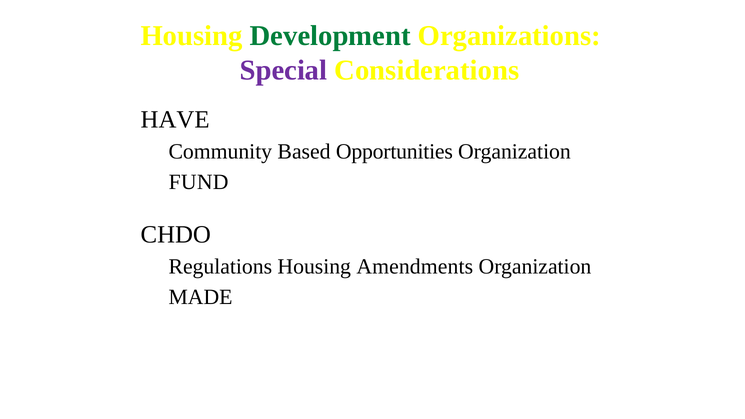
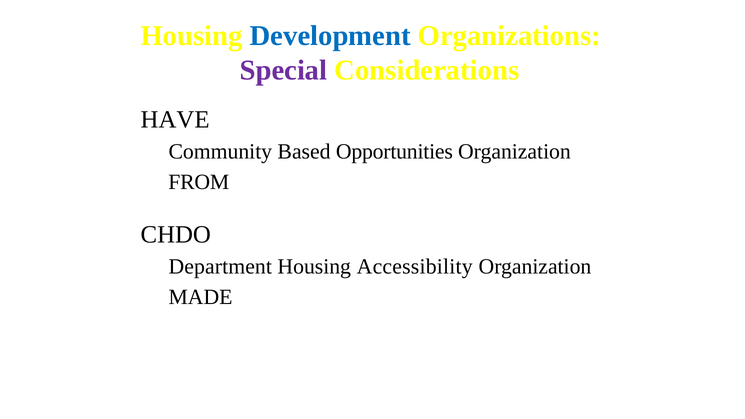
Development colour: green -> blue (330, 36)
FUND: FUND -> FROM (199, 182)
Regulations: Regulations -> Department (220, 267)
Amendments: Amendments -> Accessibility (415, 267)
